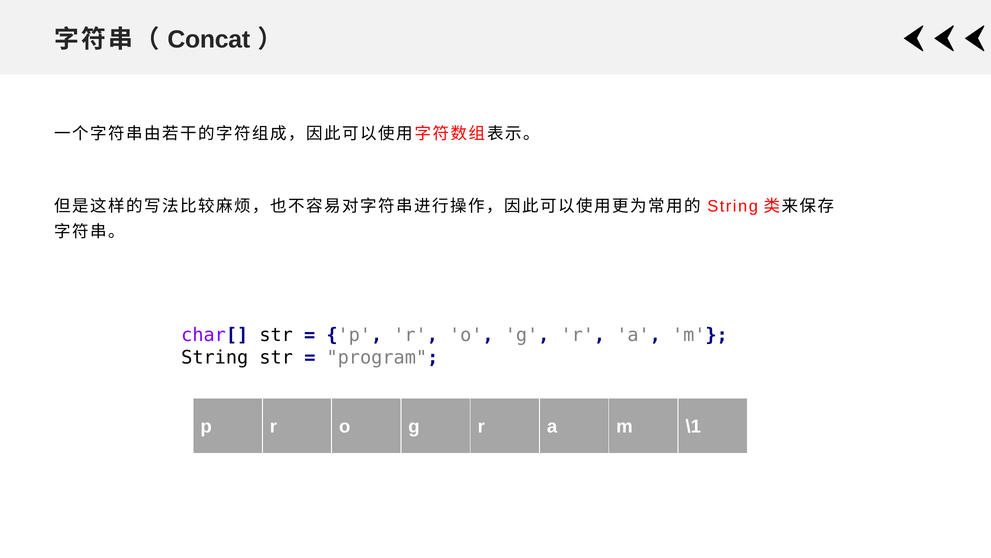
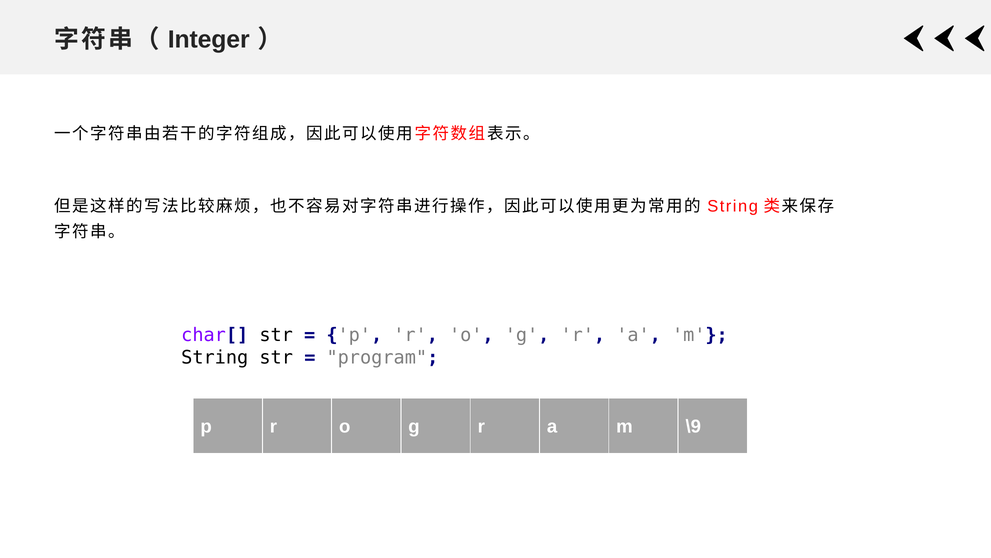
Concat: Concat -> Integer (209, 40)
\1: \1 -> \9 (693, 426)
